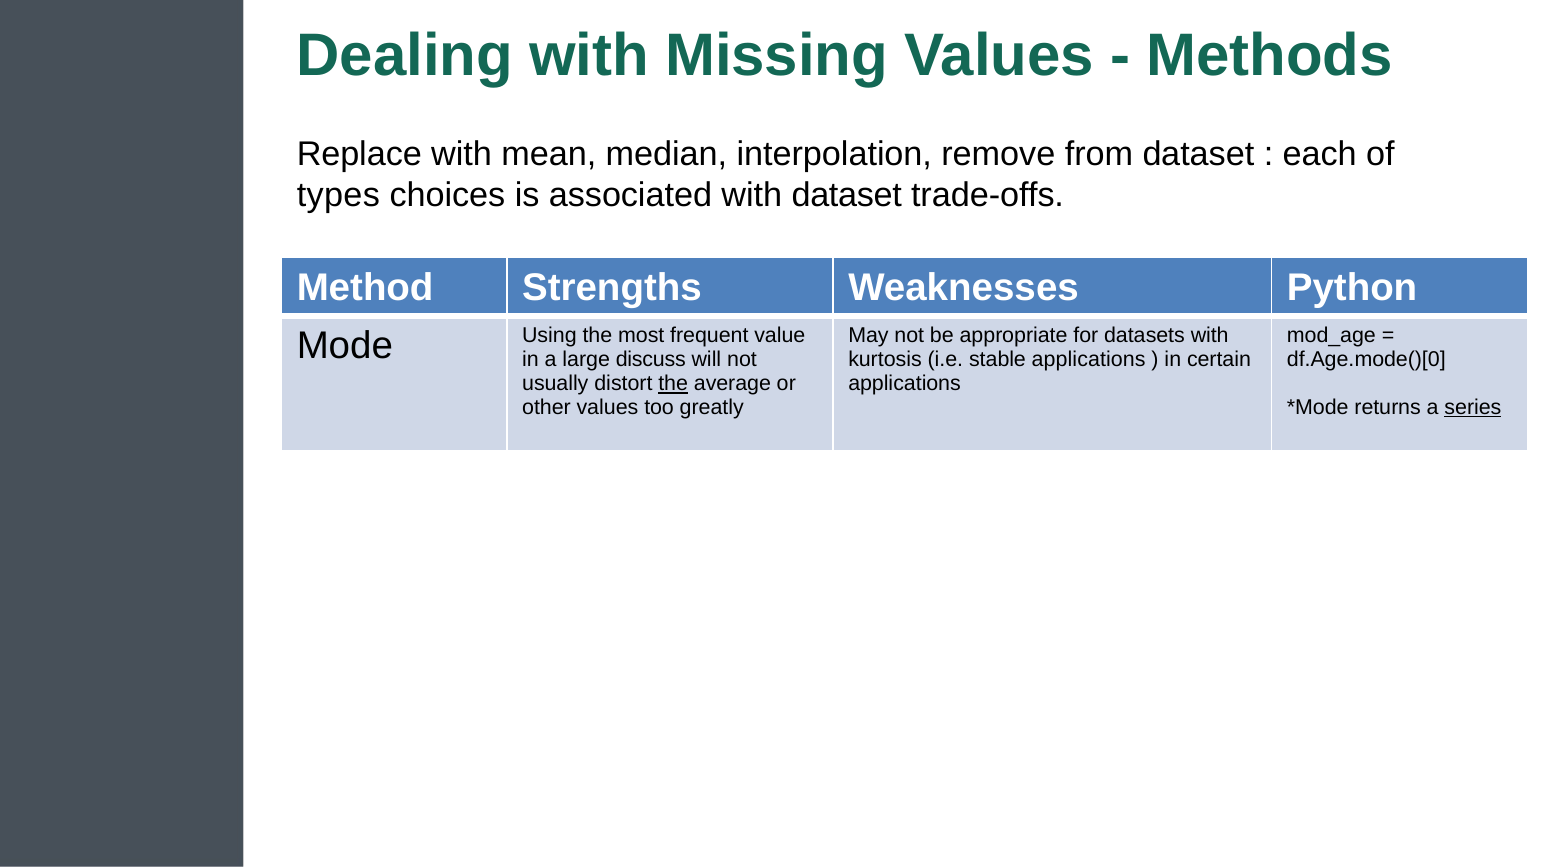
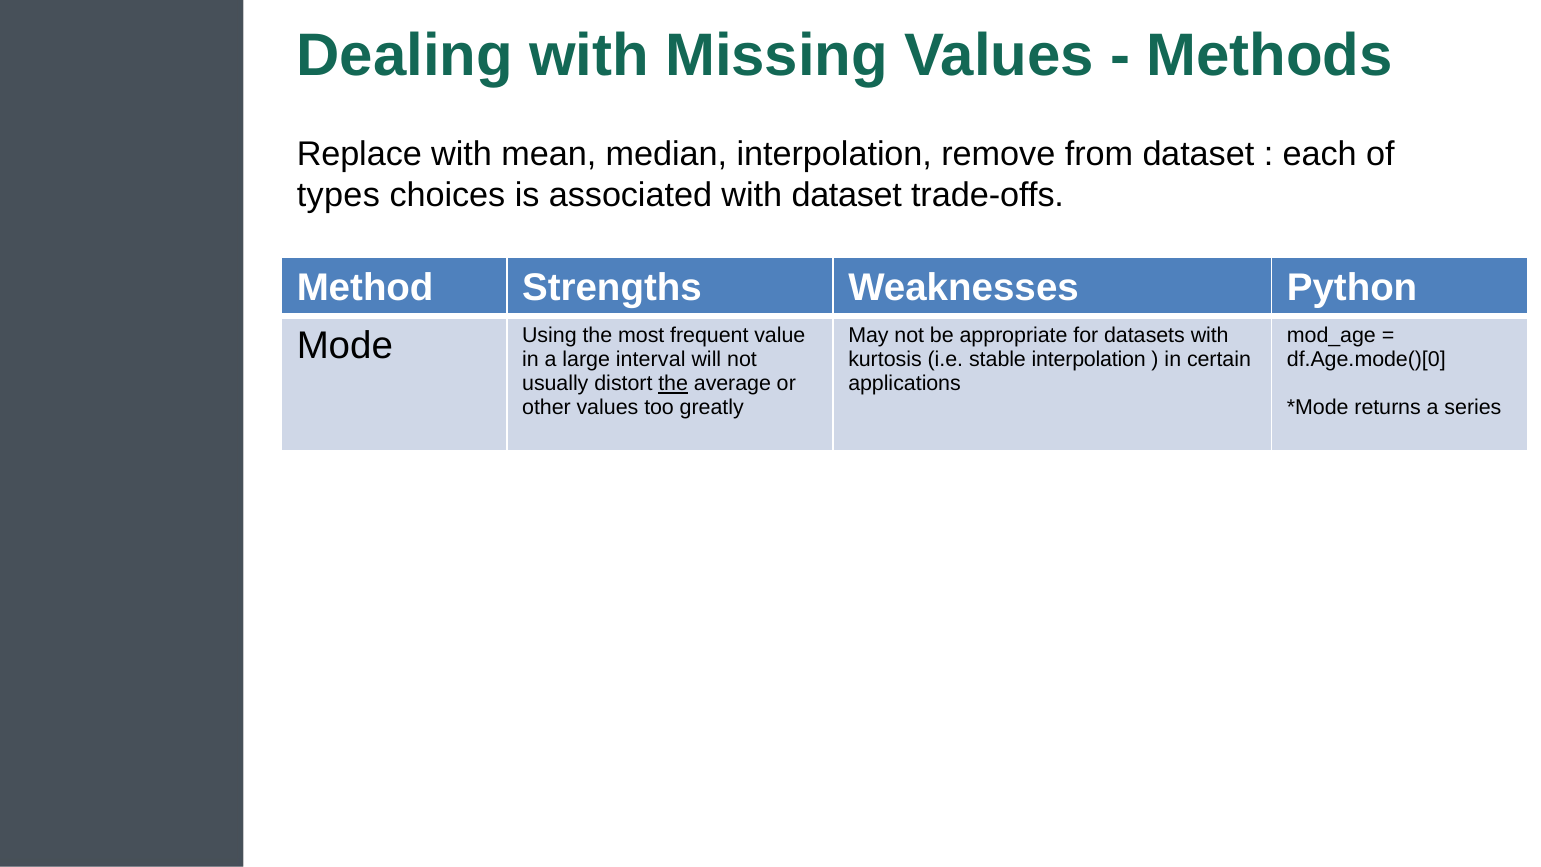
discuss: discuss -> interval (651, 360)
stable applications: applications -> interpolation (1089, 360)
series underline: present -> none (1473, 408)
